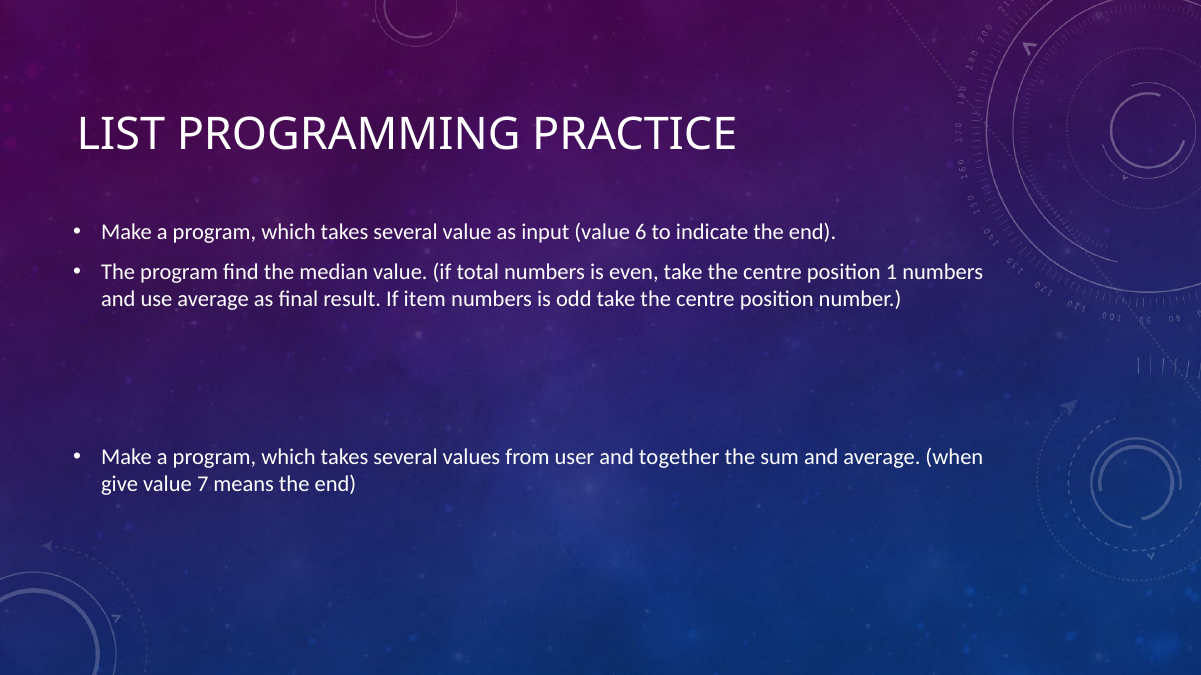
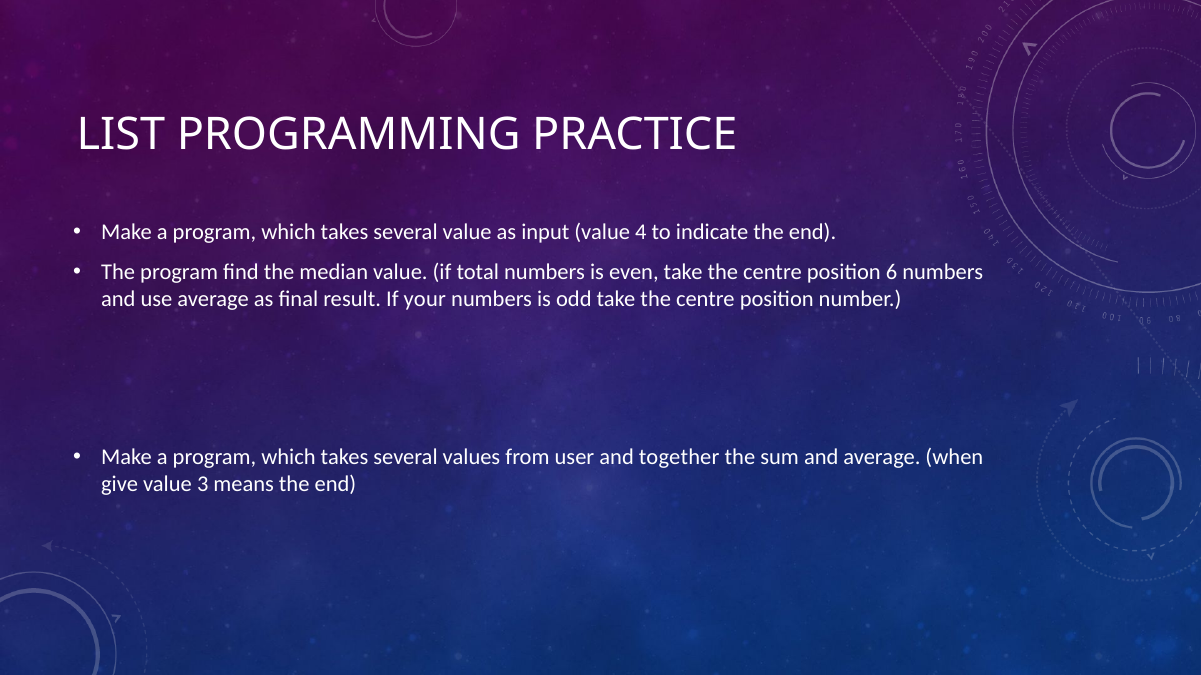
6: 6 -> 4 (641, 233)
1: 1 -> 6 (891, 272)
item: item -> your (425, 299)
7: 7 -> 3 (203, 484)
